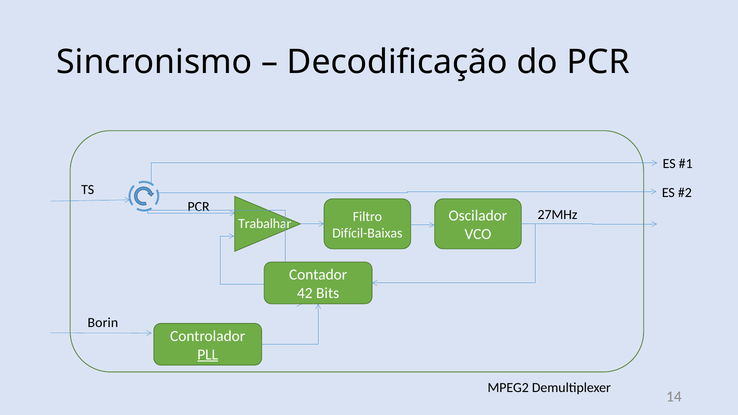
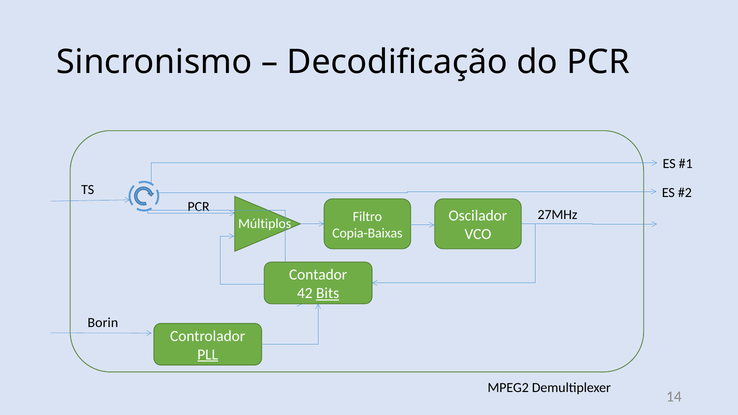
Trabalhar: Trabalhar -> Múltiplos (265, 224)
Difícil-Baixas: Difícil-Baixas -> Copia-Baixas (367, 233)
Bits underline: none -> present (328, 293)
